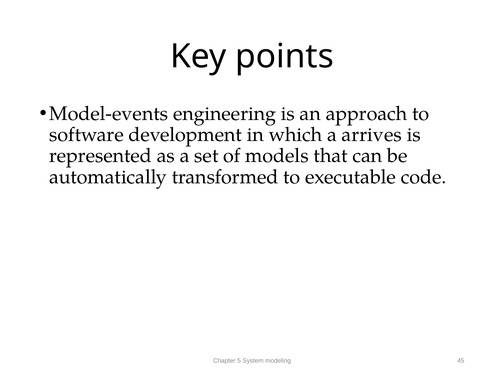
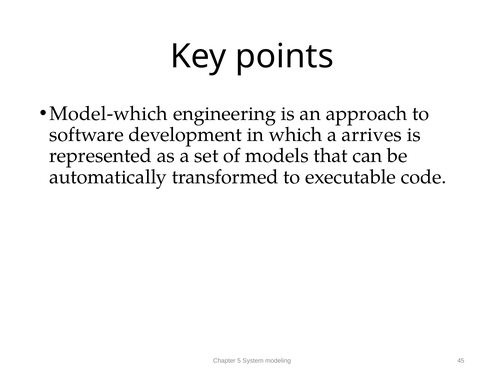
Model-events: Model-events -> Model-which (109, 114)
